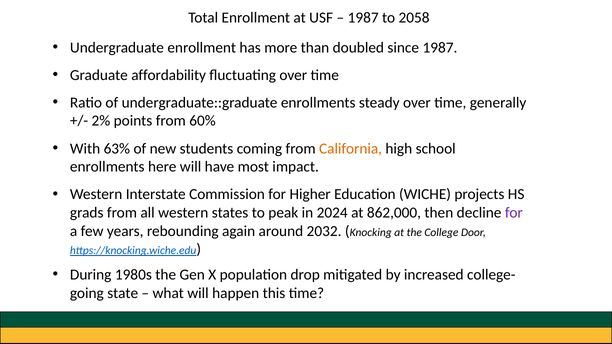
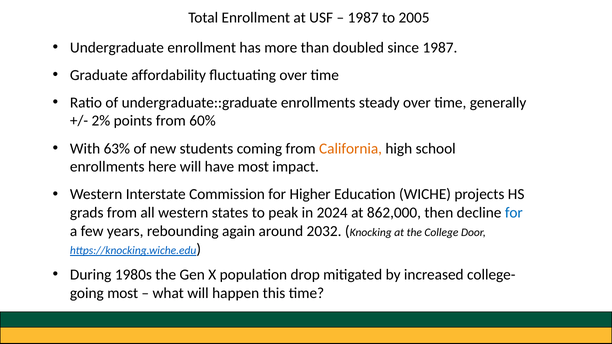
2058: 2058 -> 2005 (414, 17)
for colour: purple -> blue (514, 213)
state: state -> most (123, 293)
